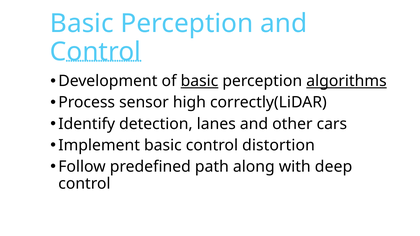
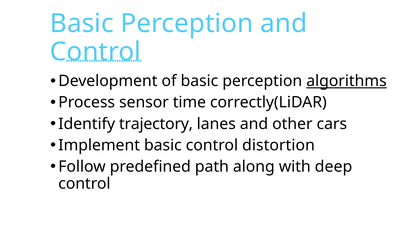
basic underline: present -> none (199, 81)
high: high -> time (189, 103)
detection: detection -> trajectory (156, 124)
